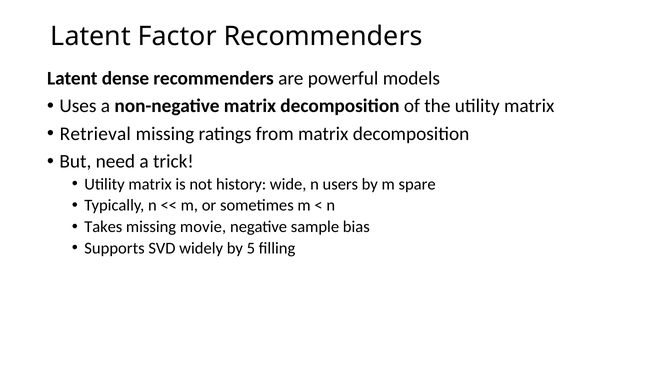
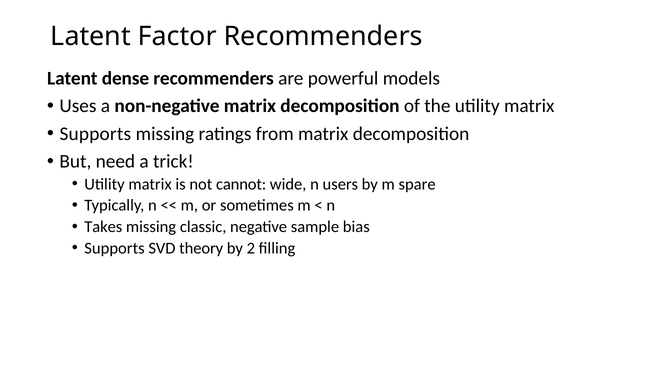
Retrieval: Retrieval -> Supports (95, 134)
history: history -> cannot (241, 184)
movie: movie -> classic (203, 227)
widely: widely -> theory (201, 248)
5: 5 -> 2 (251, 248)
